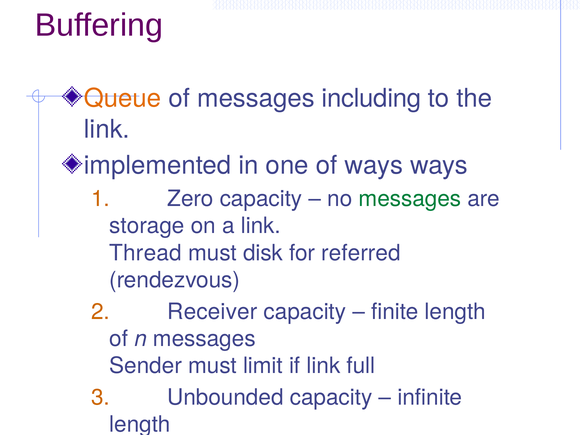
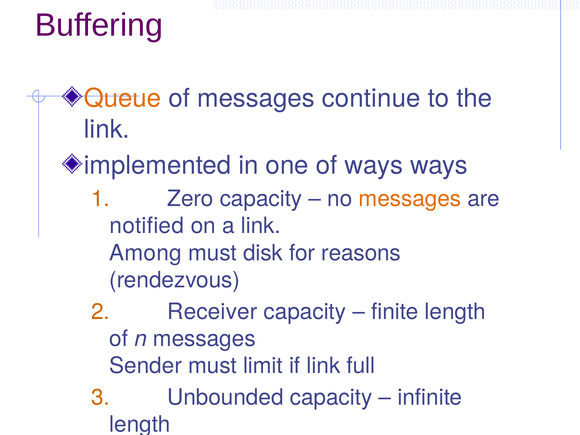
including: including -> continue (371, 98)
messages colour: green -> orange (410, 199)
storage: storage -> notified (147, 226)
Thread: Thread -> Among (145, 253)
referred: referred -> reasons (361, 253)
